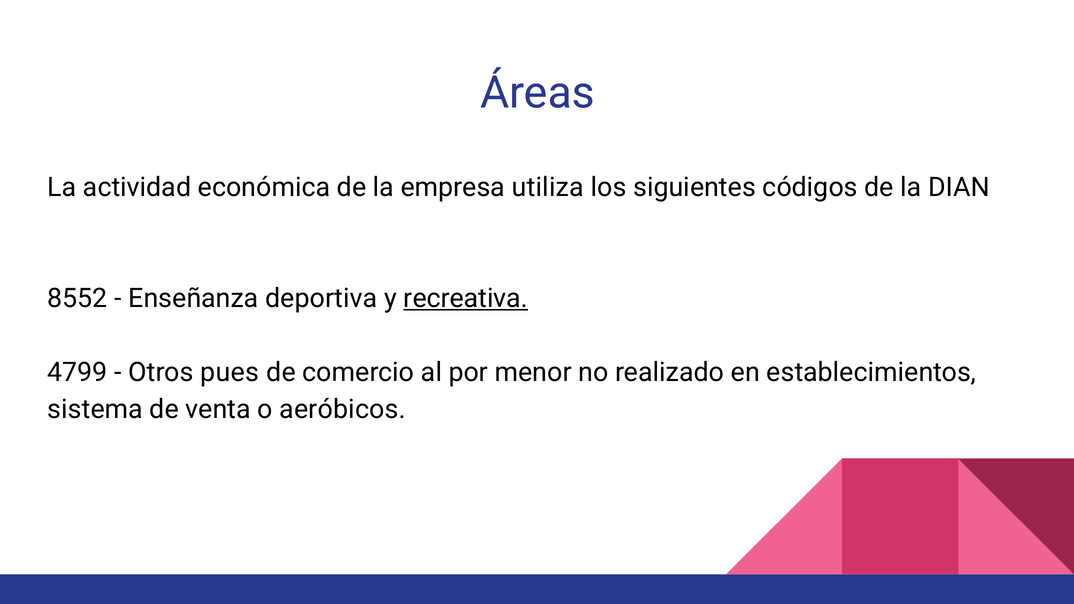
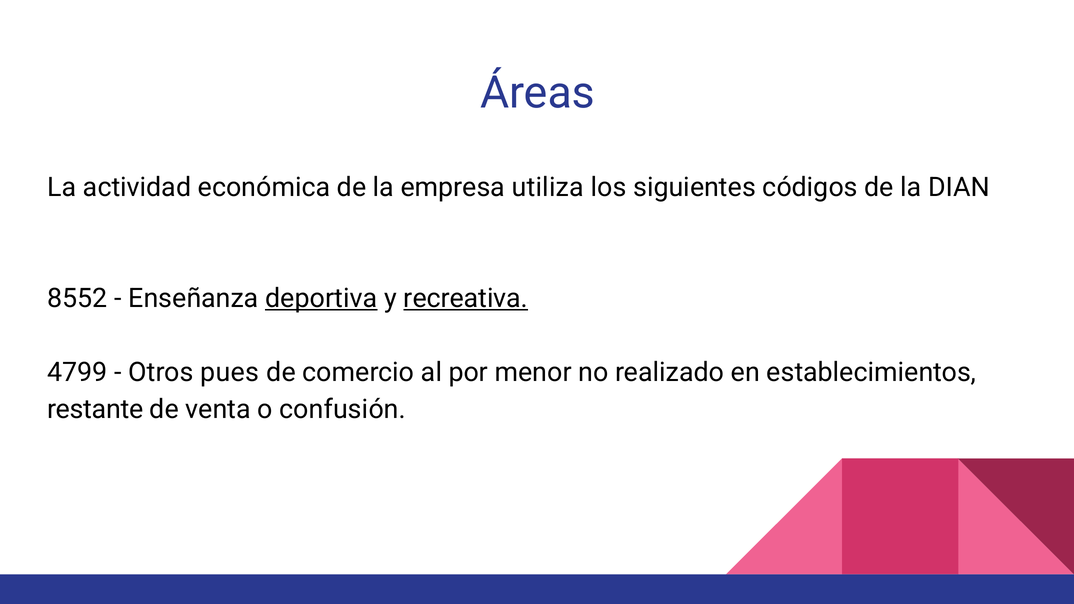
deportiva underline: none -> present (321, 298)
sistema: sistema -> restante (95, 410)
aeróbicos: aeróbicos -> confusión (343, 410)
